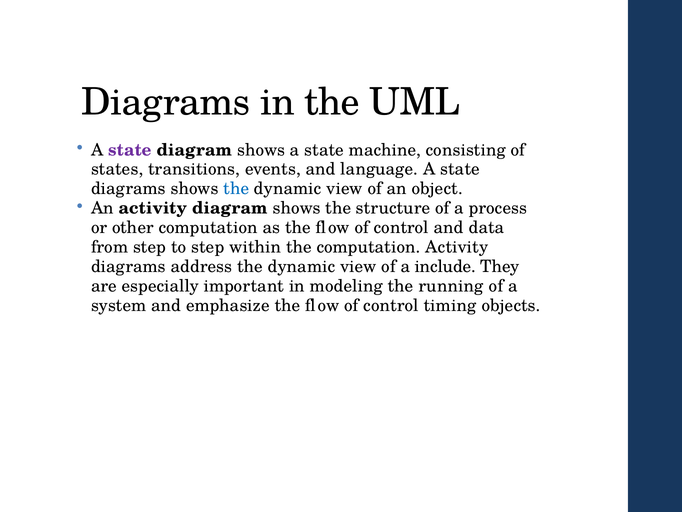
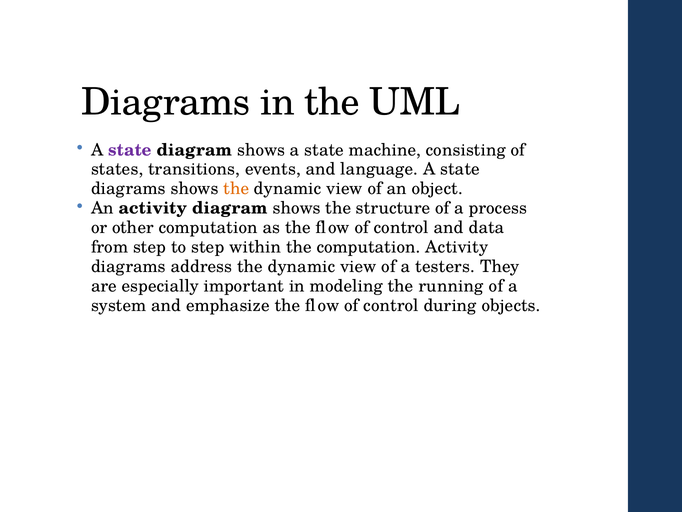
the colour: blue -> orange (236, 189)
include: include -> testers (445, 266)
timing: timing -> during (450, 305)
